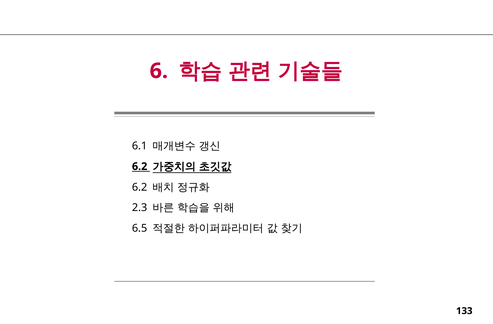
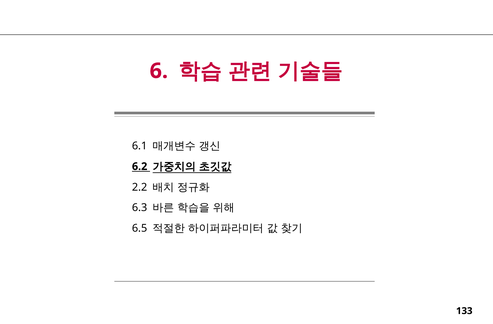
6.2: 6.2 -> 2.2 (140, 187)
2.3: 2.3 -> 6.3 (140, 208)
